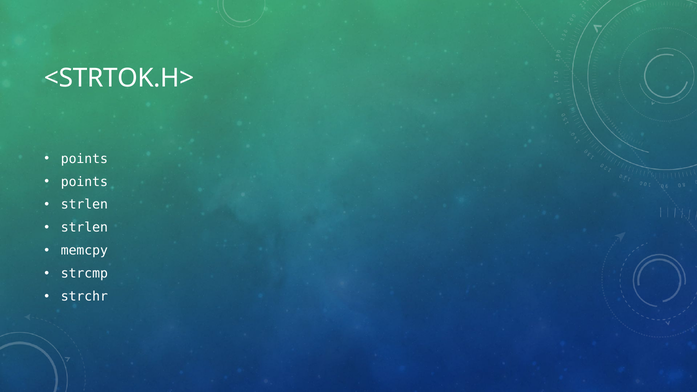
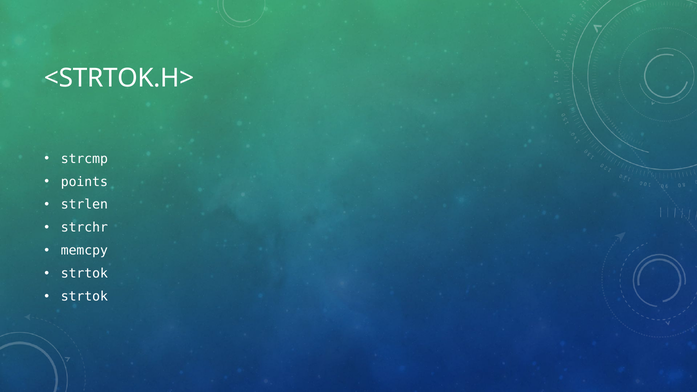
points: points -> strcmp (84, 159)
strlen: strlen -> strchr (84, 228)
strcmp: strcmp -> strtok (84, 274)
strchr: strchr -> strtok (84, 296)
